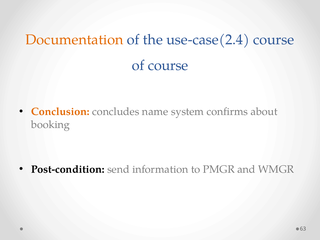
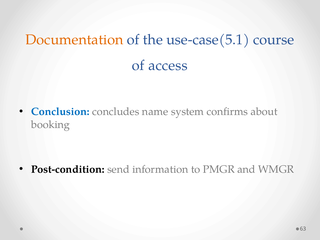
use-case(2.4: use-case(2.4 -> use-case(5.1 (208, 40)
of course: course -> access (168, 66)
Conclusion colour: orange -> blue (60, 112)
